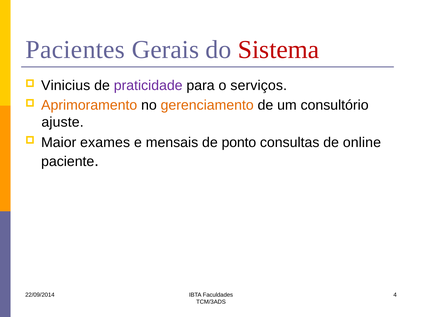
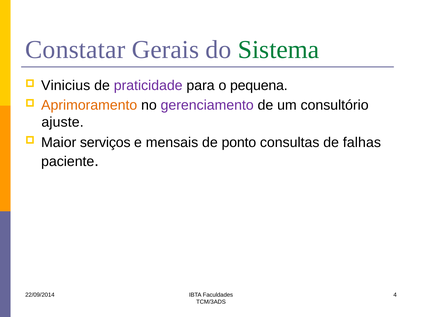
Pacientes: Pacientes -> Constatar (75, 50)
Sistema colour: red -> green (279, 50)
serviços: serviços -> pequena (259, 85)
gerenciamento colour: orange -> purple (207, 105)
exames: exames -> serviços (105, 142)
online: online -> falhas (362, 142)
